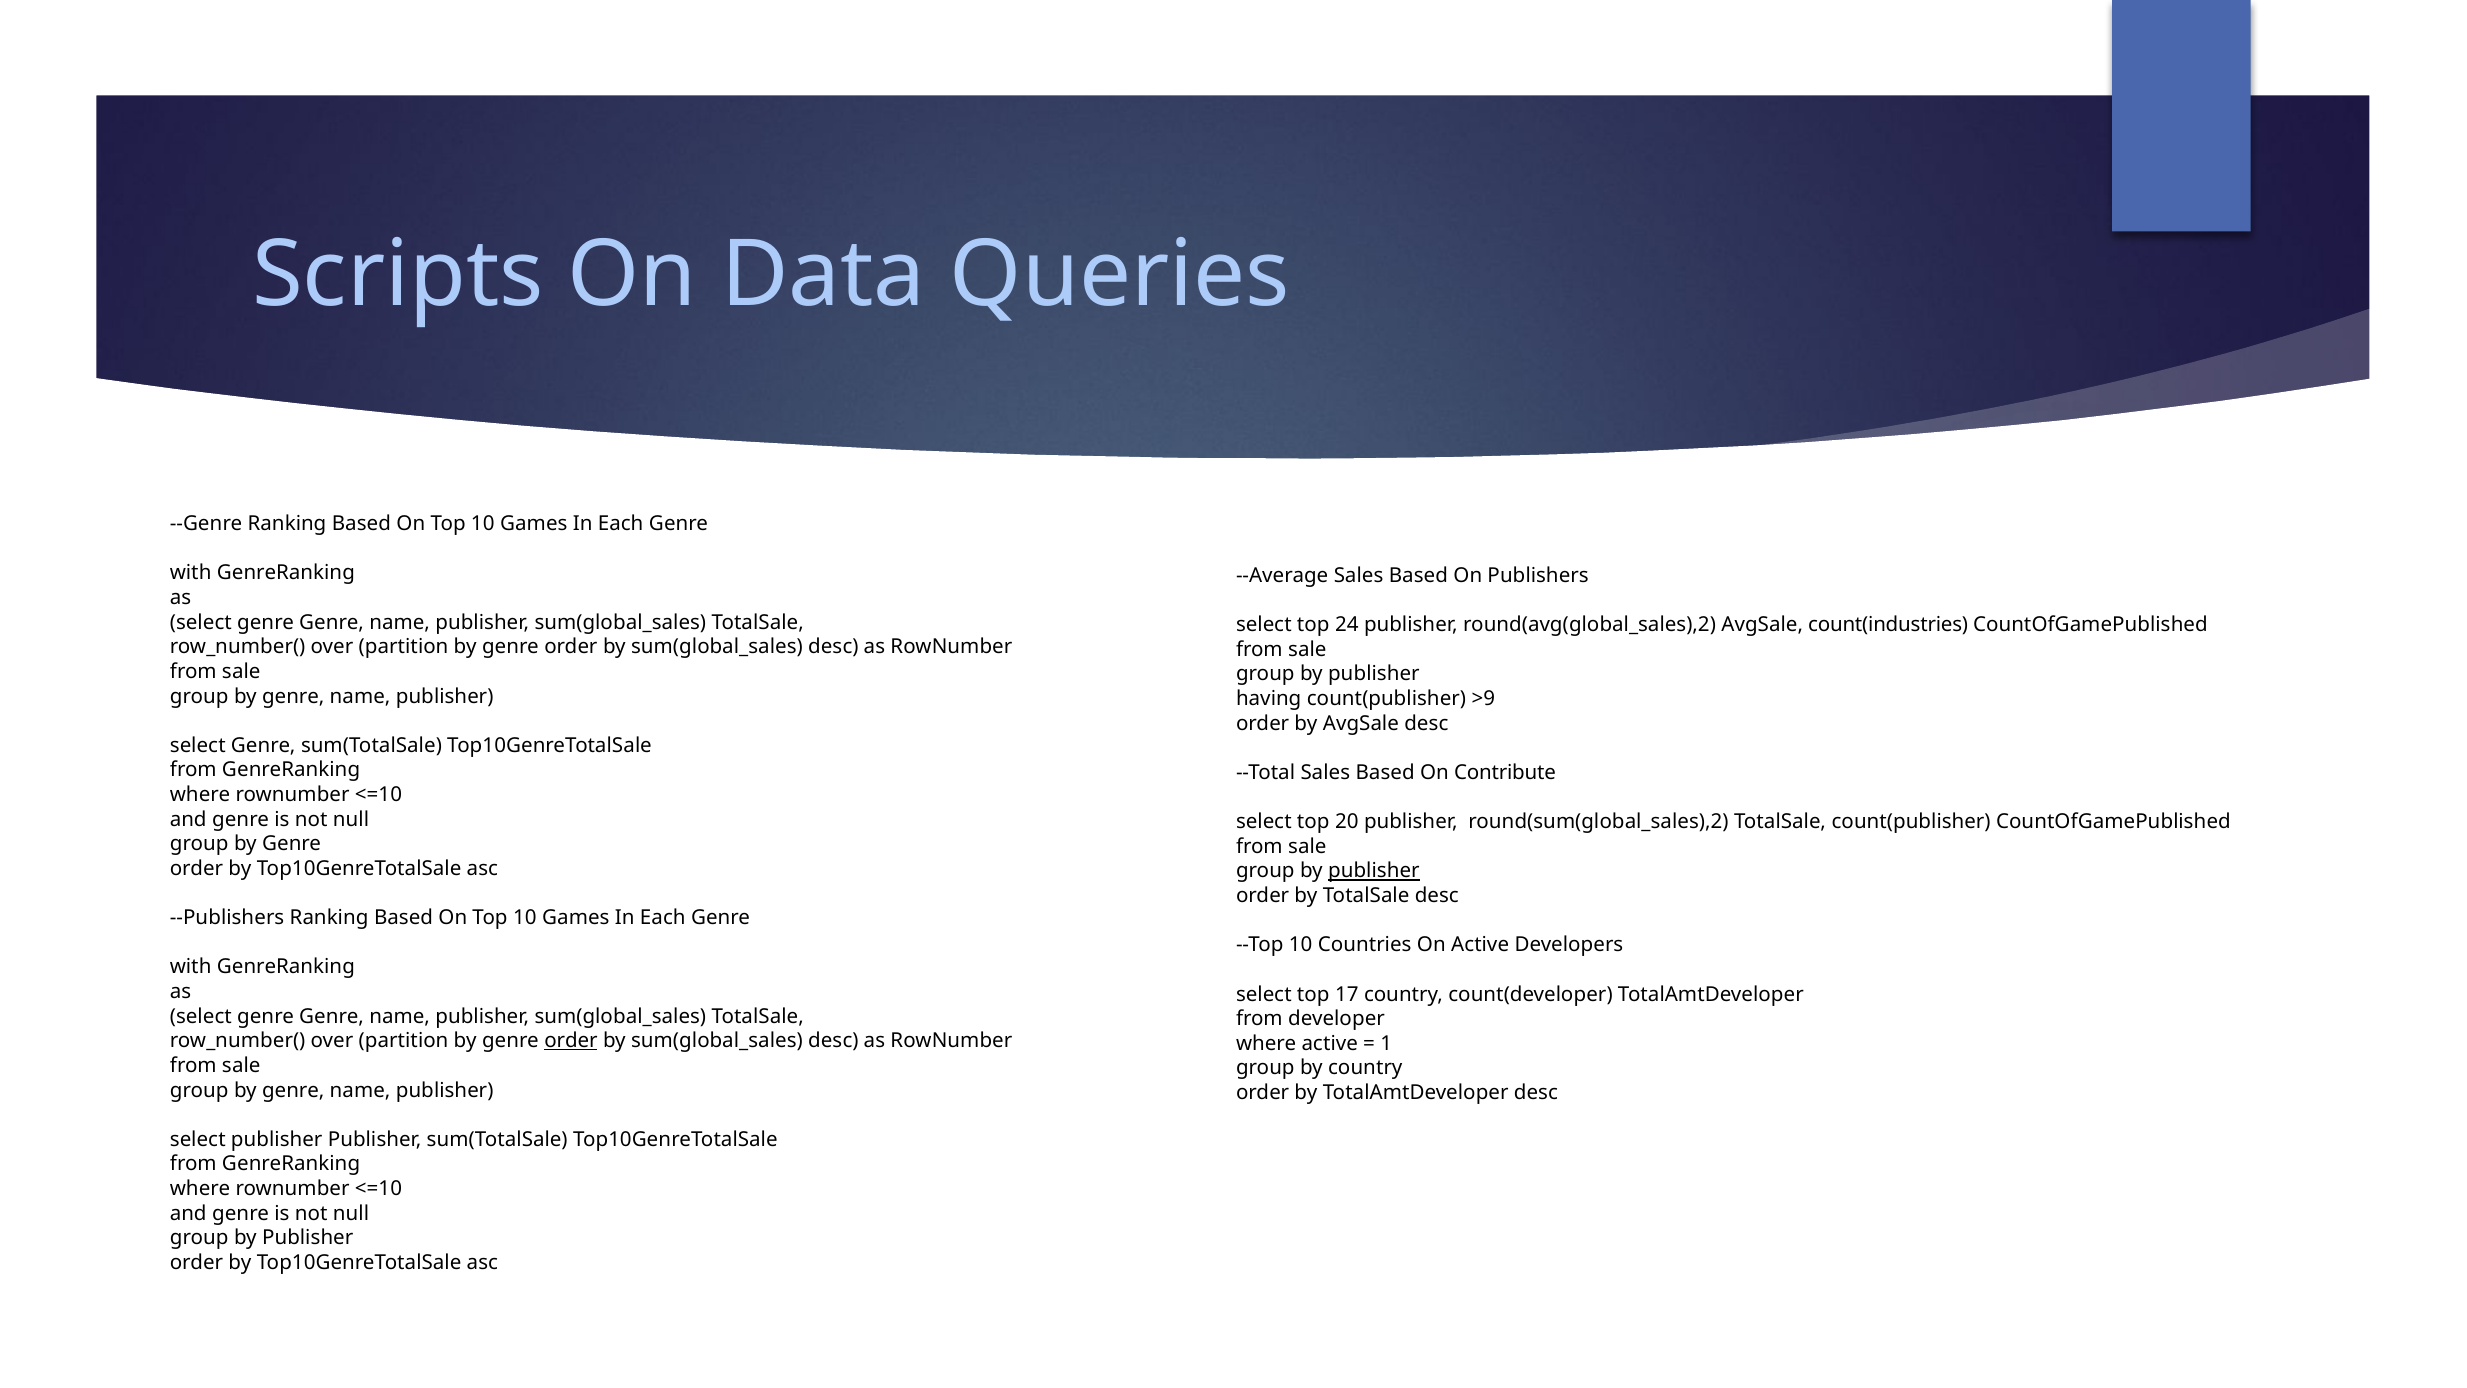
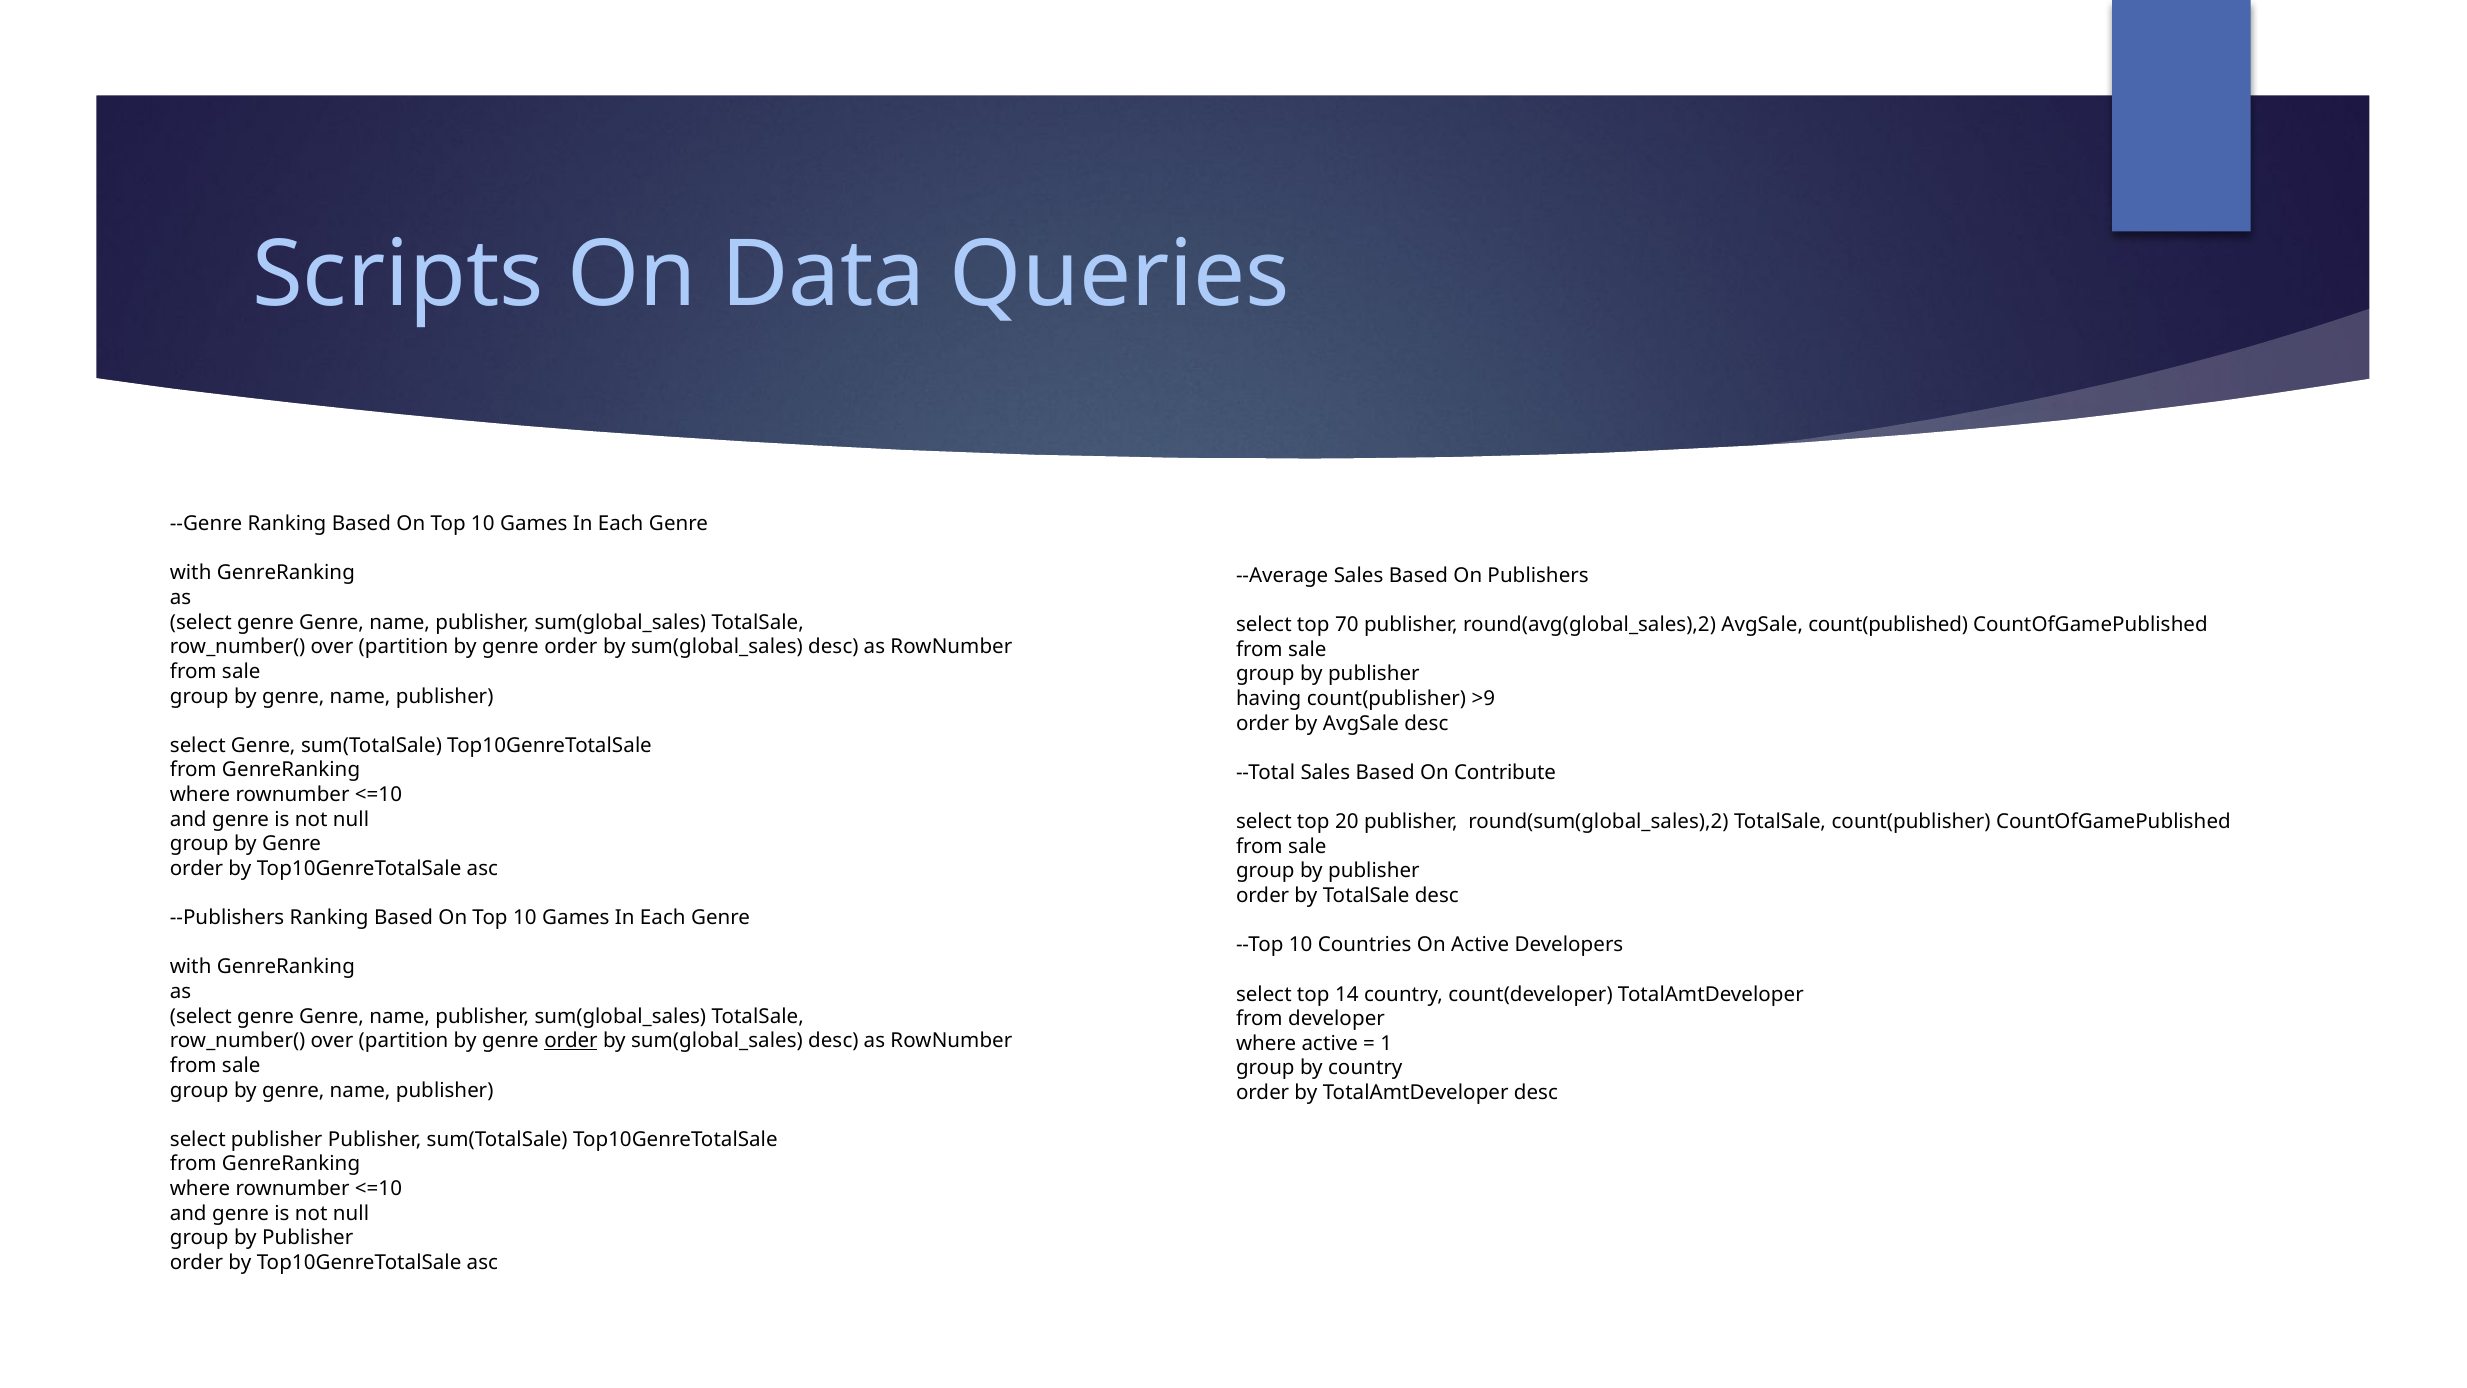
24: 24 -> 70 (1347, 625)
count(industries: count(industries -> count(published (1888, 625)
publisher underline: present -> none (1374, 871)
17: 17 -> 14 (1347, 994)
